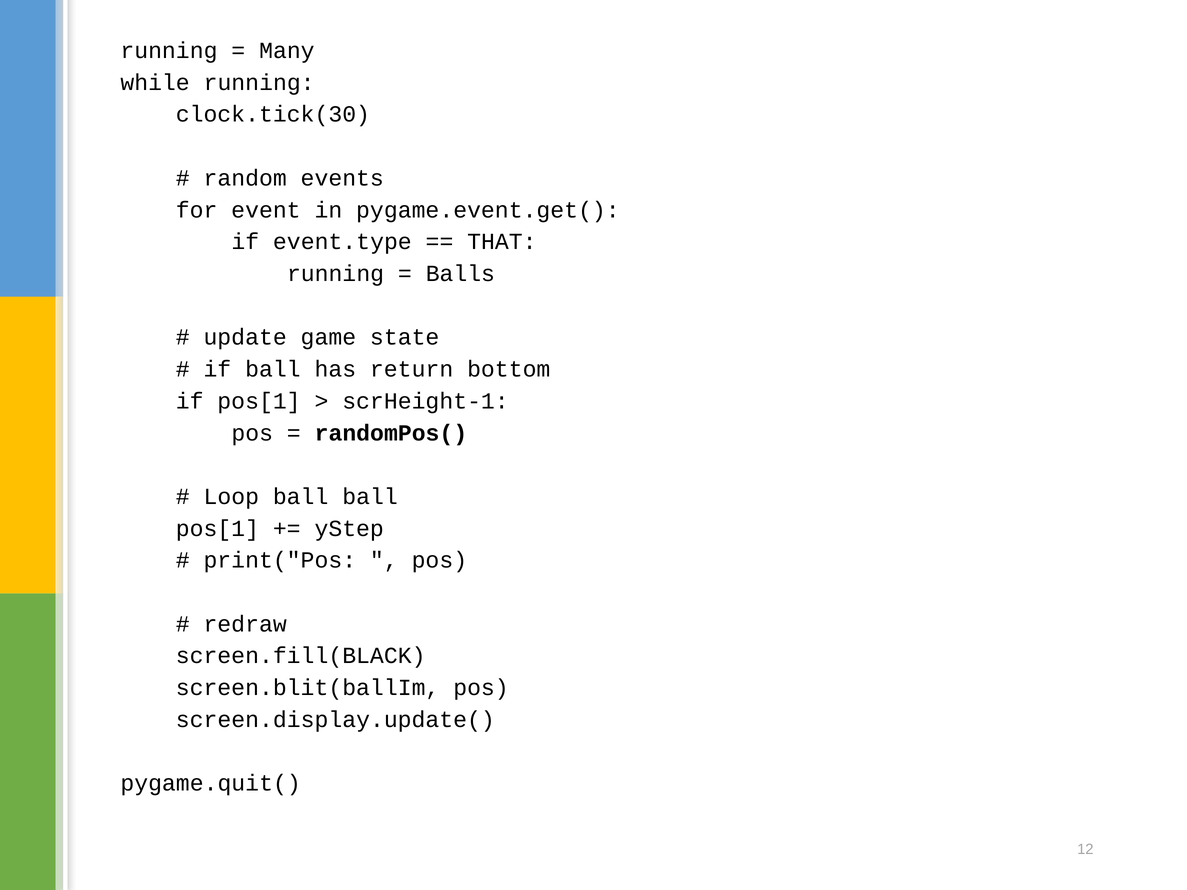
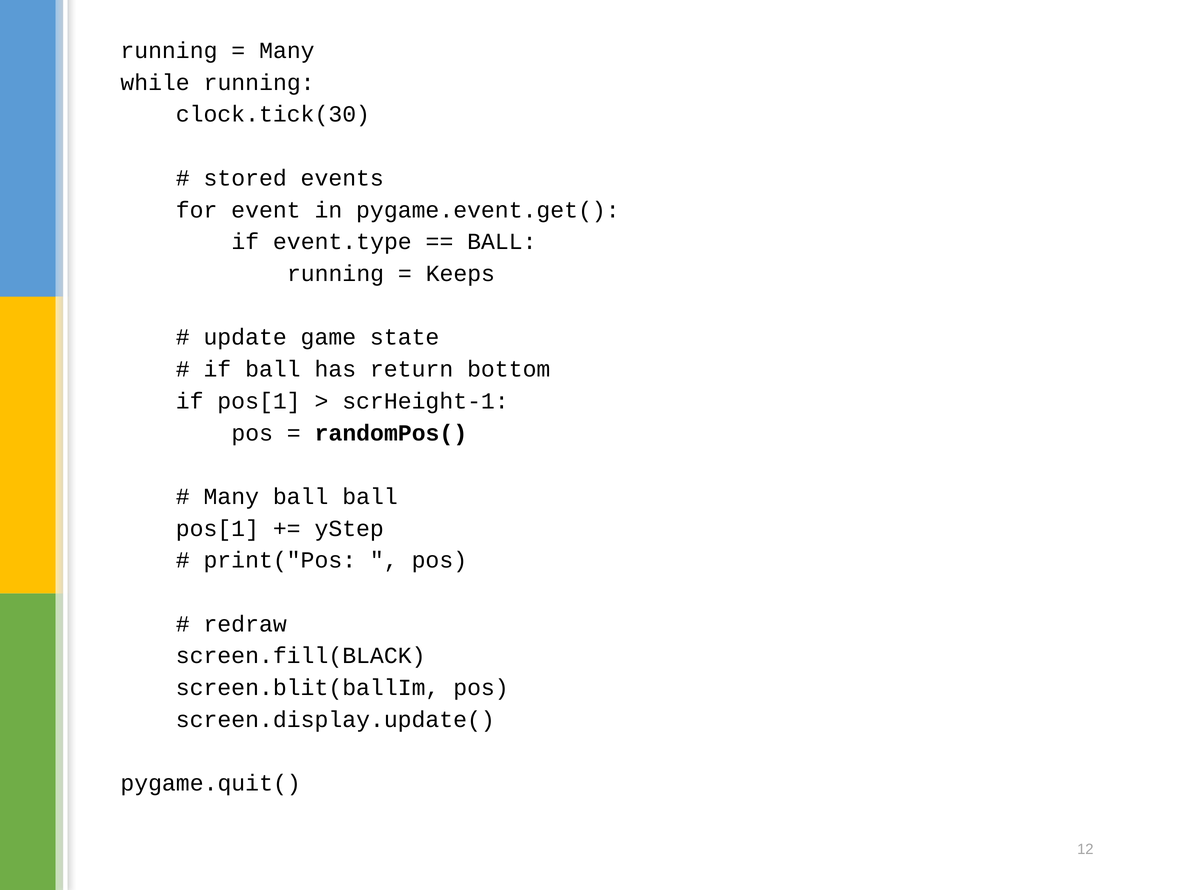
random: random -> stored (245, 178)
THAT: THAT -> BALL (502, 242)
Balls: Balls -> Keeps (460, 274)
Loop: Loop -> Many (231, 497)
